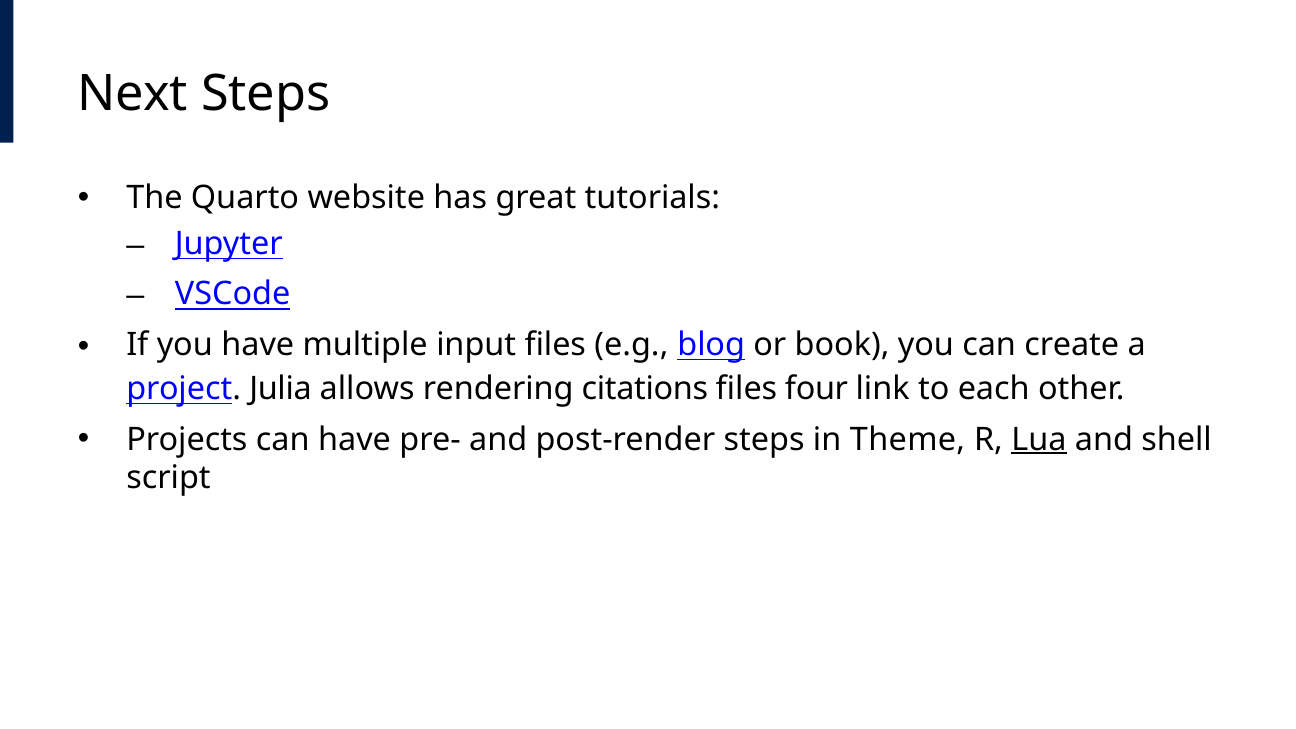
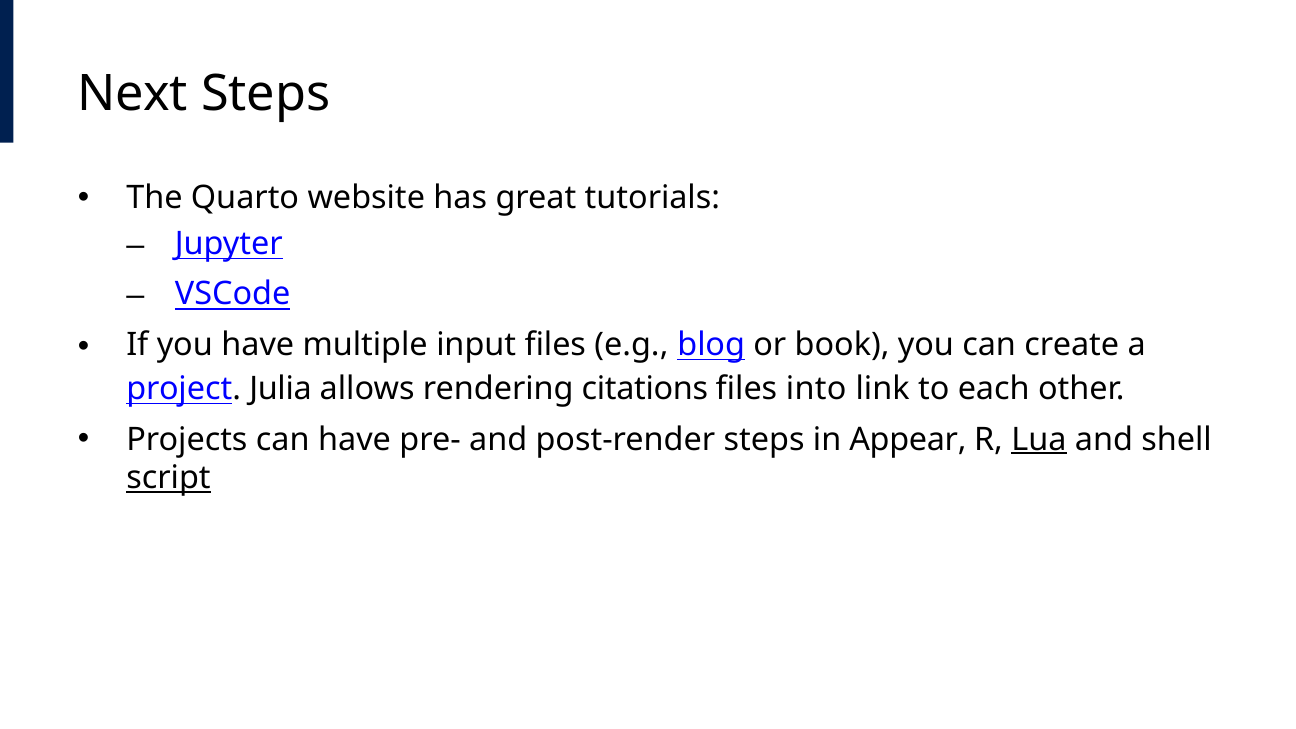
four: four -> into (816, 389)
Theme: Theme -> Appear (908, 439)
script underline: none -> present (169, 478)
